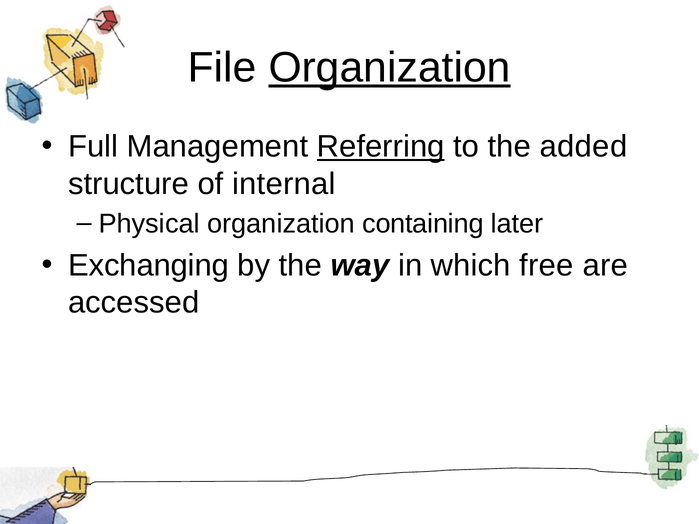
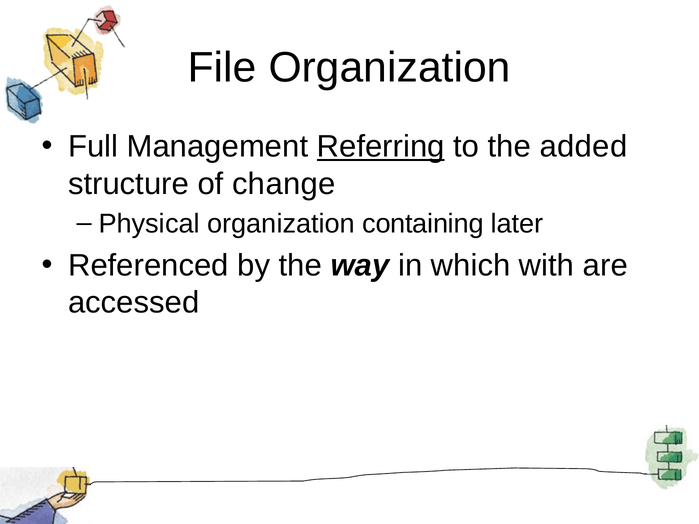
Organization underline: present -> none (390, 68)
internal: internal -> change (284, 184)
Exchanging: Exchanging -> Referenced (148, 266)
free: free -> with (547, 266)
